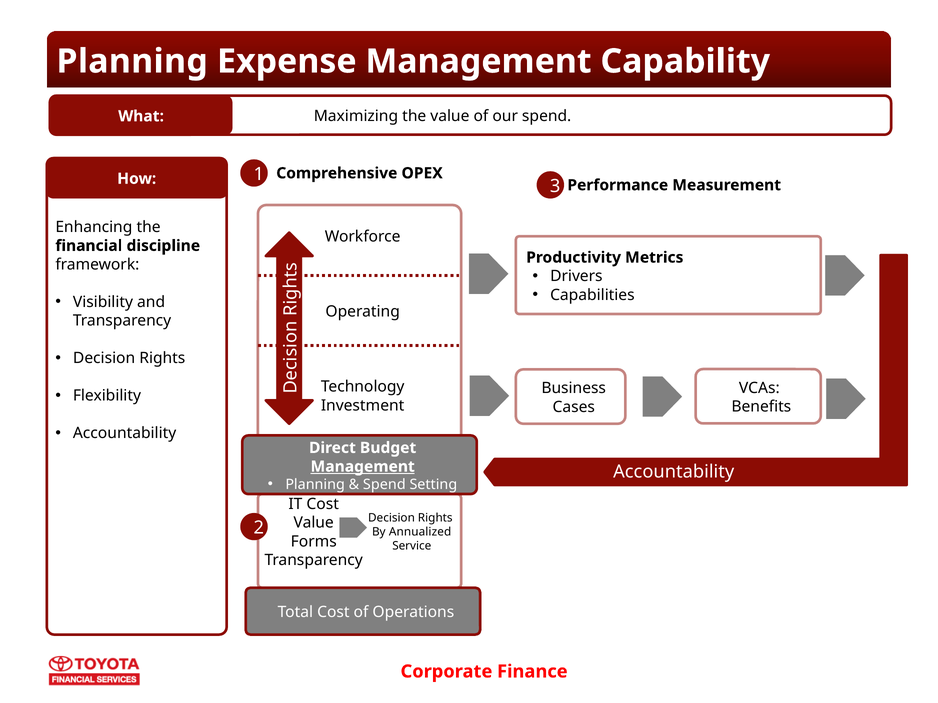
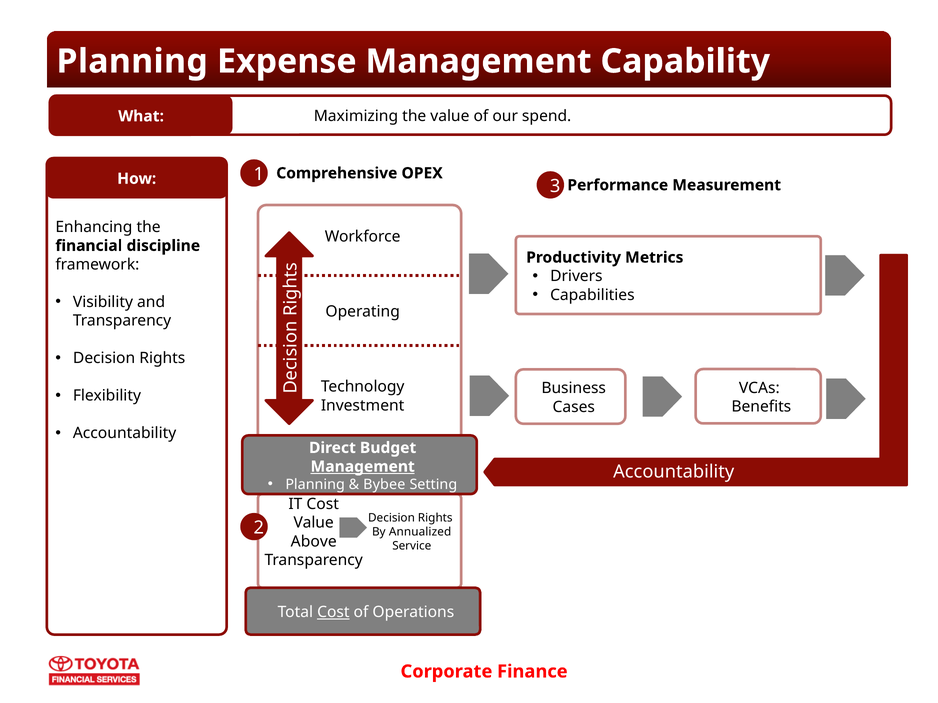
Spend: Spend -> Bybee (384, 485)
Forms: Forms -> Above (314, 542)
Cost underline: none -> present (333, 613)
